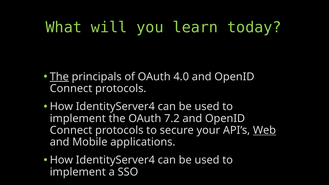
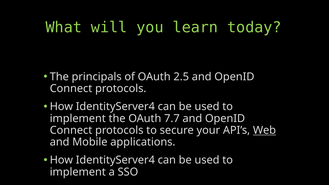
The underline: present -> none (59, 77)
4.0: 4.0 -> 2.5 (181, 77)
7.2: 7.2 -> 7.7 (172, 118)
